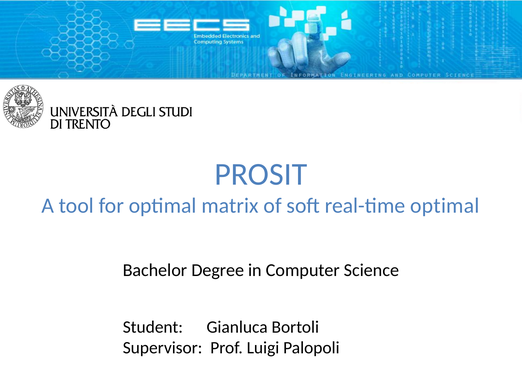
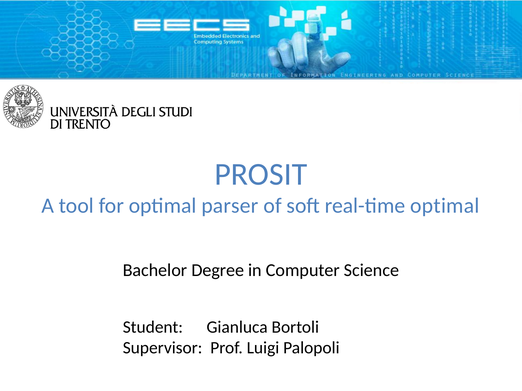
matrix: matrix -> parser (230, 206)
